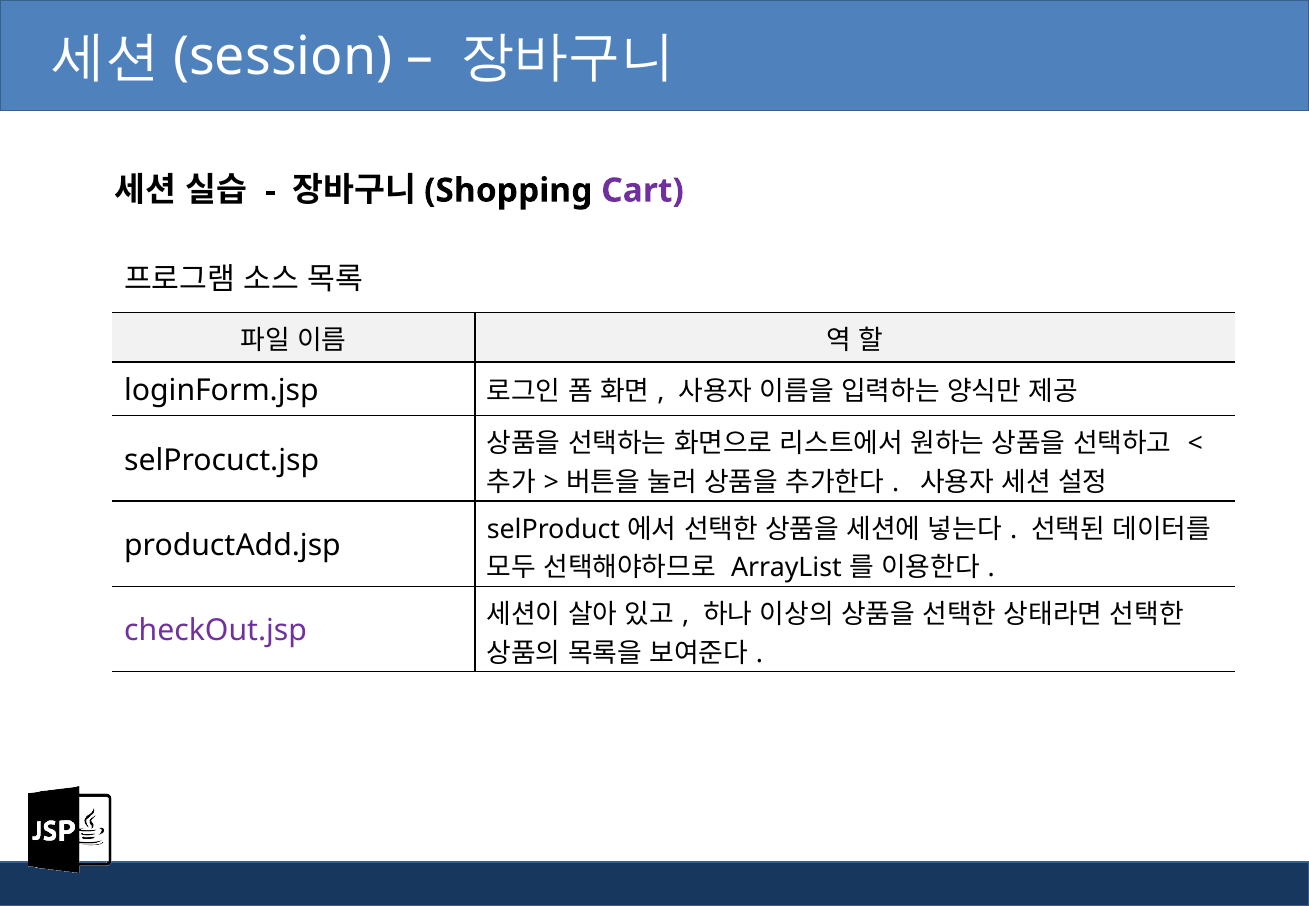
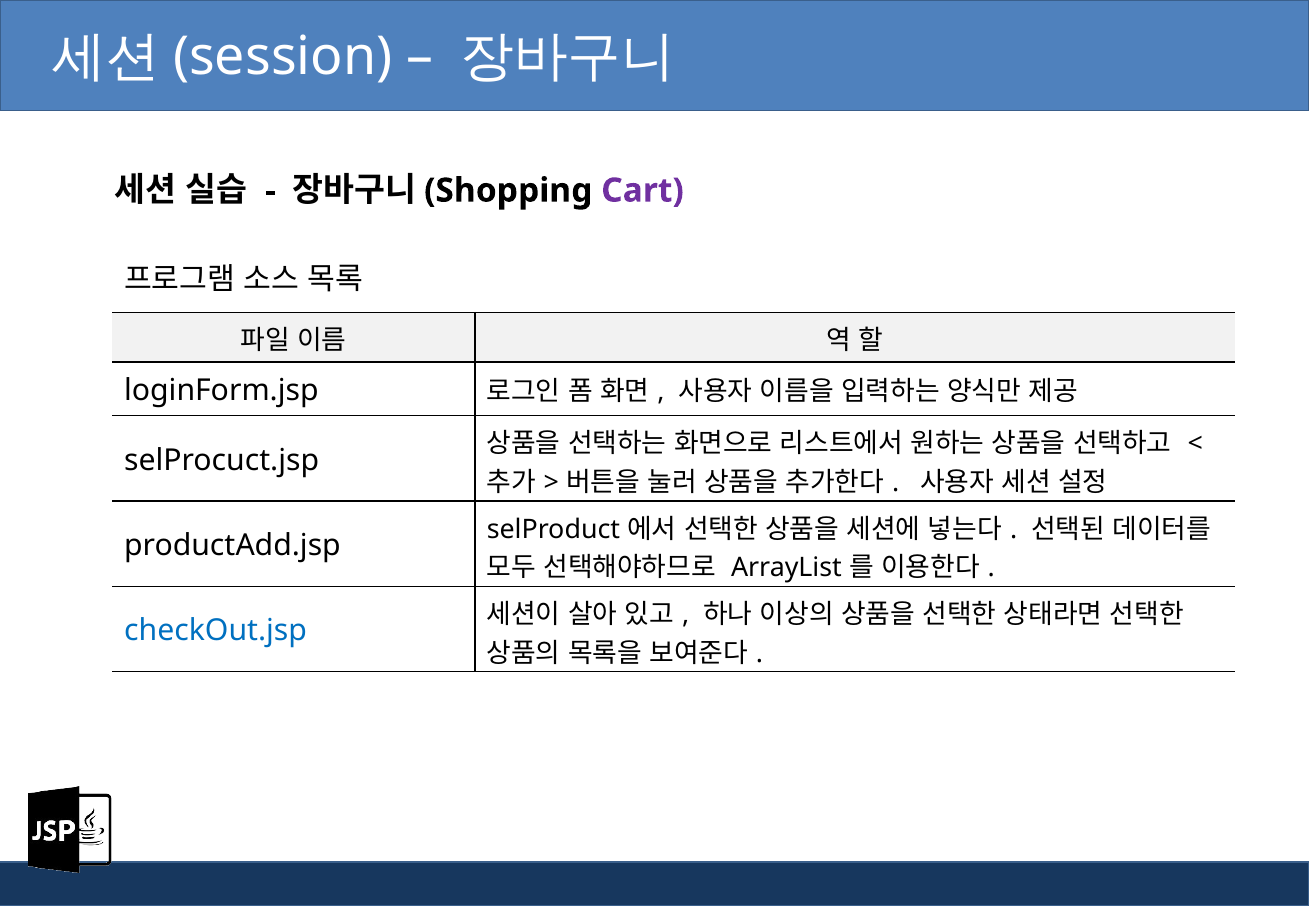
checkOut.jsp colour: purple -> blue (216, 631)
